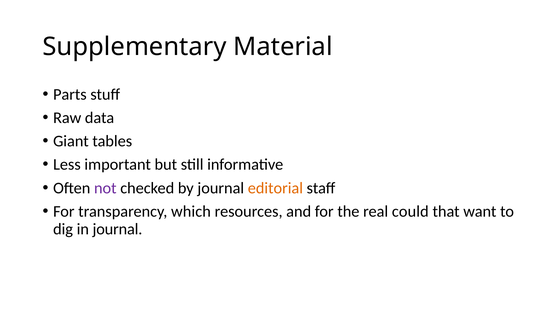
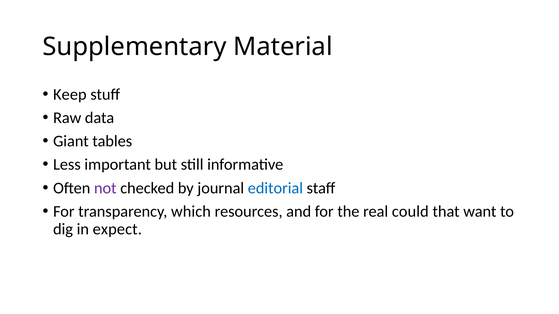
Parts: Parts -> Keep (70, 95)
editorial colour: orange -> blue (275, 188)
in journal: journal -> expect (117, 229)
